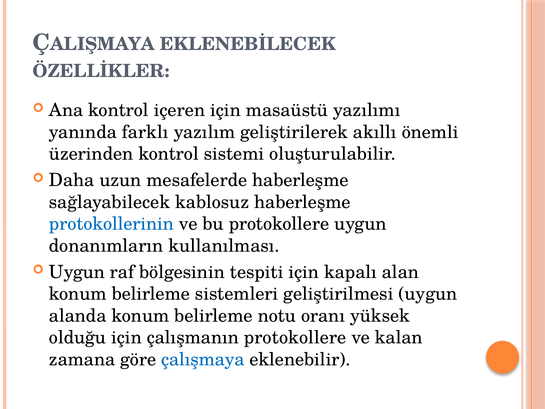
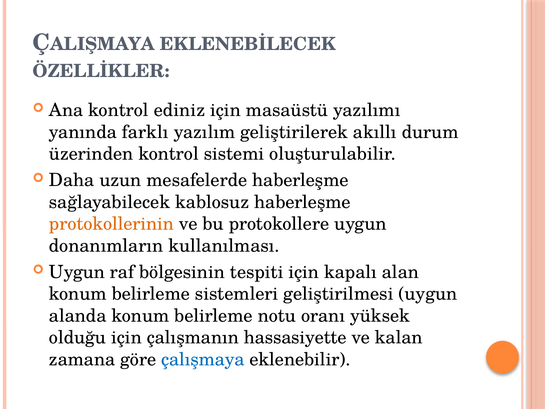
içeren: içeren -> ediniz (179, 110)
önemli: önemli -> durum (430, 132)
protokollerinin colour: blue -> orange (112, 224)
çalışmanın protokollere: protokollere -> hassasiyette (295, 337)
